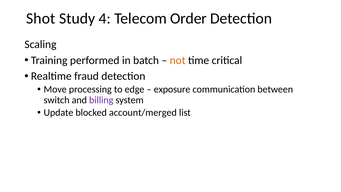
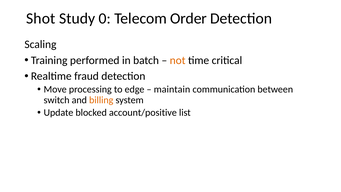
4: 4 -> 0 (105, 18)
exposure: exposure -> maintain (172, 89)
billing colour: purple -> orange (101, 100)
account/merged: account/merged -> account/positive (143, 113)
